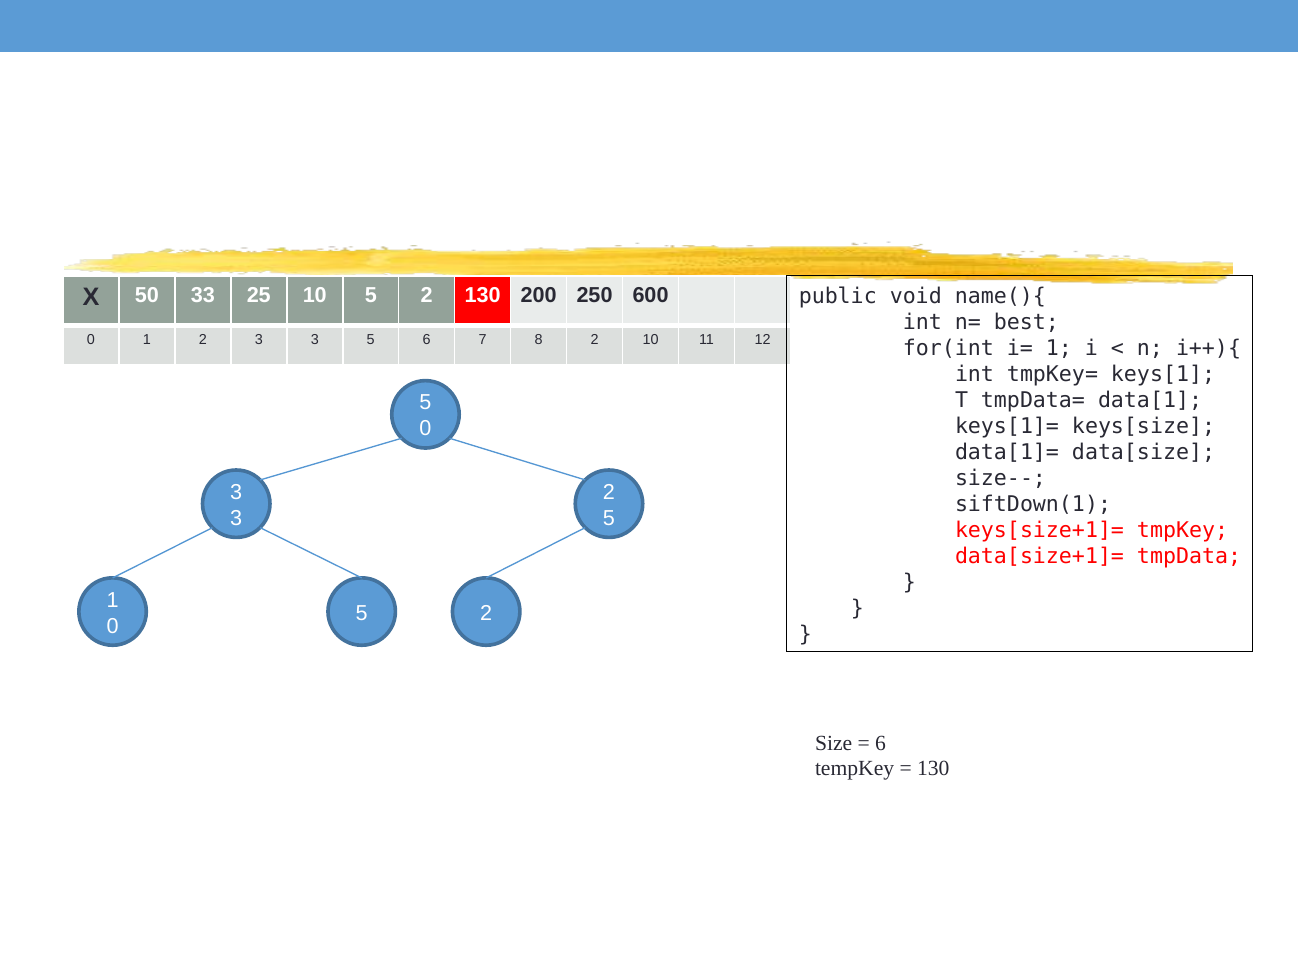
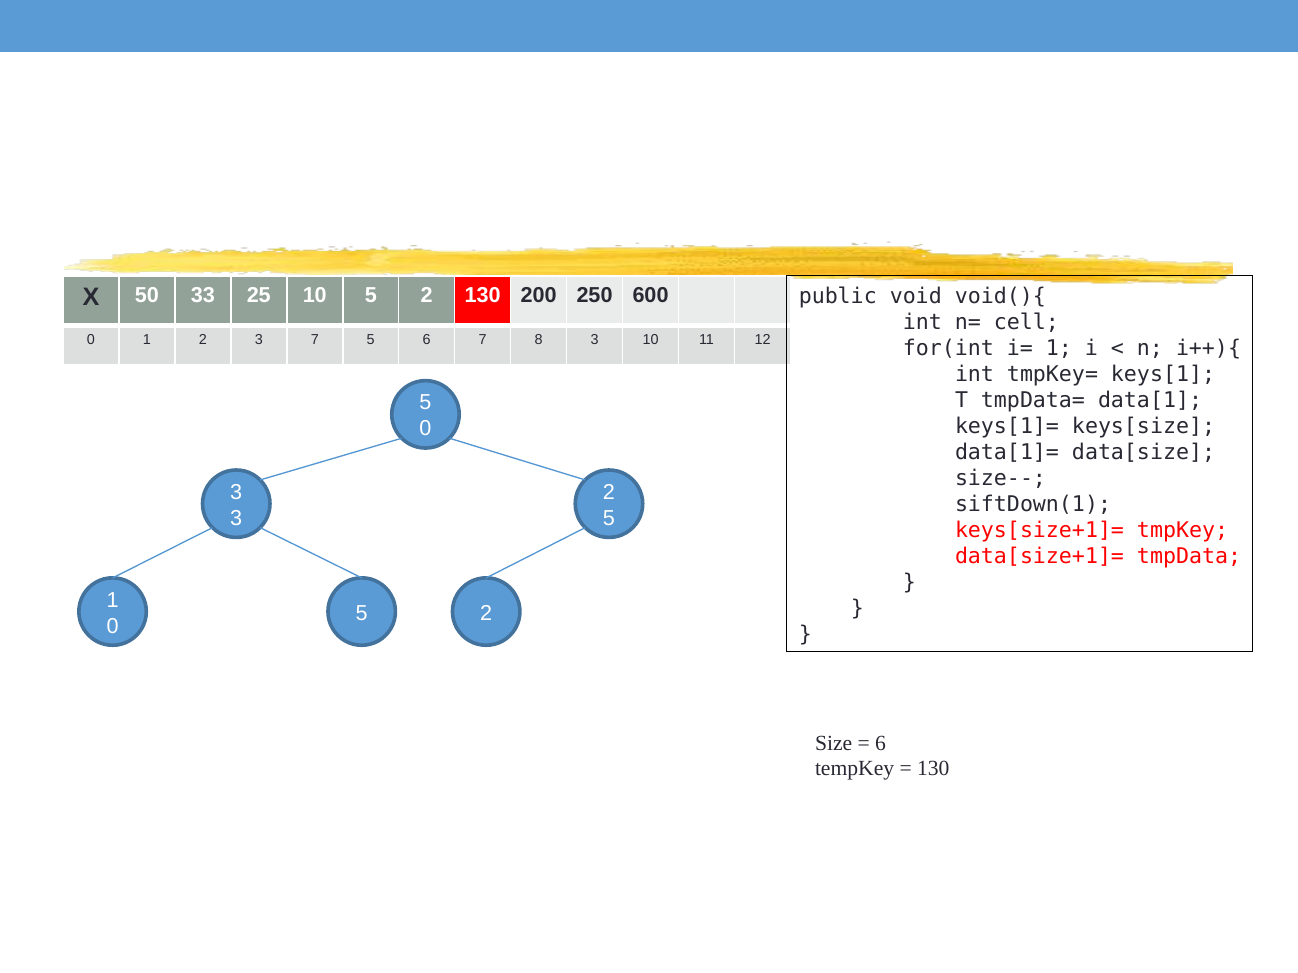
name(){: name(){ -> void(){ (1000, 297)
best: best -> cell (1026, 323)
2 3 3: 3 -> 7 (315, 340)
8 2: 2 -> 3 (595, 340)
